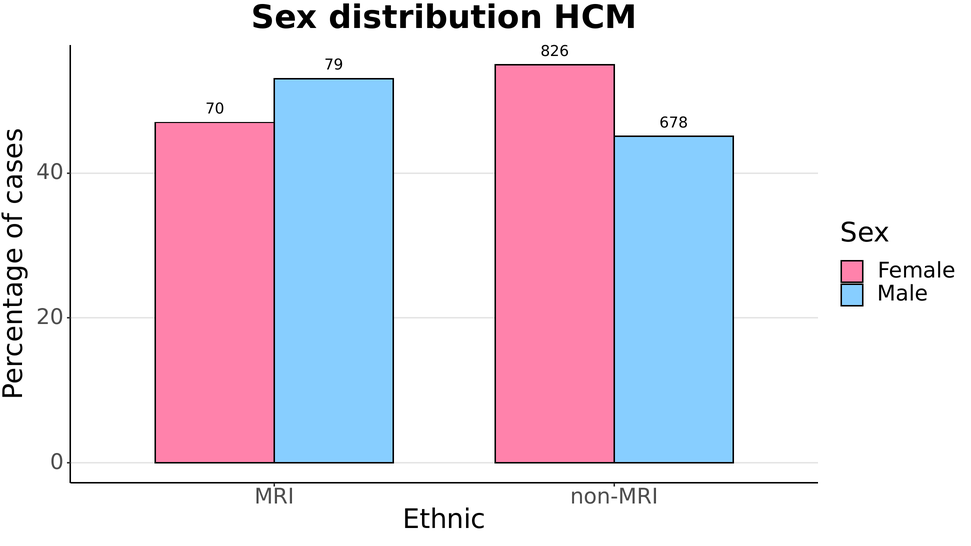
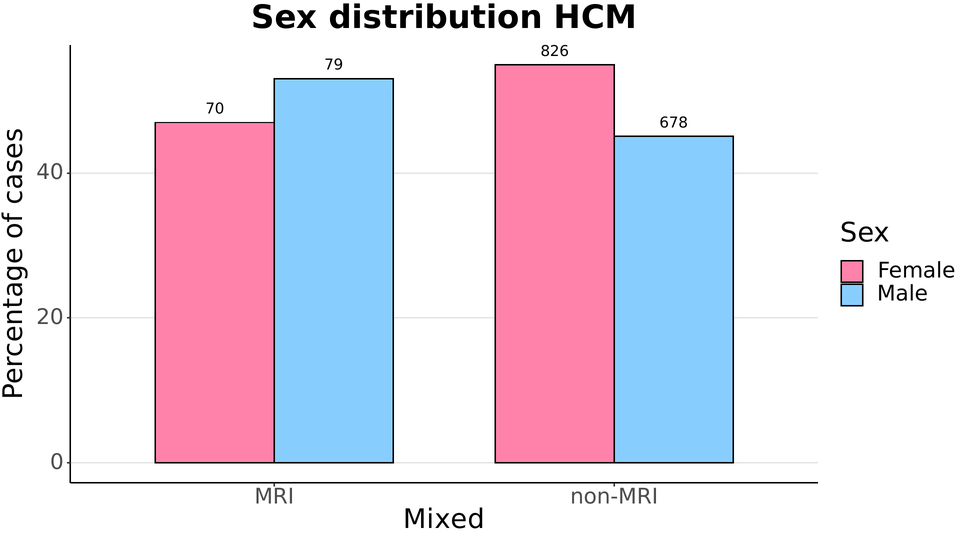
Ethnic: Ethnic -> Mixed (444, 520)
